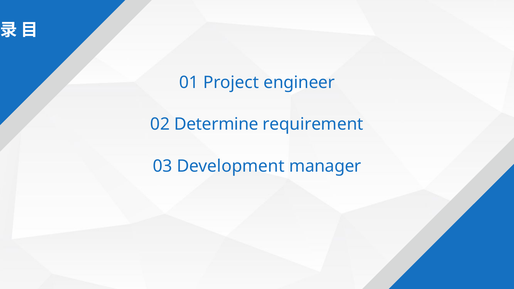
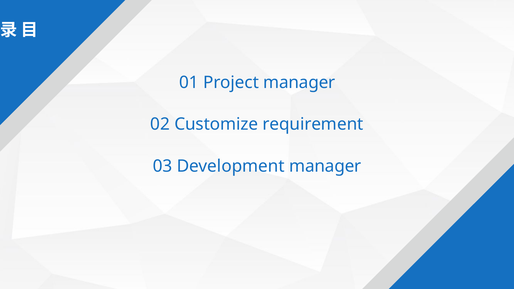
Project engineer: engineer -> manager (299, 83)
Determine: Determine -> Customize (216, 124)
